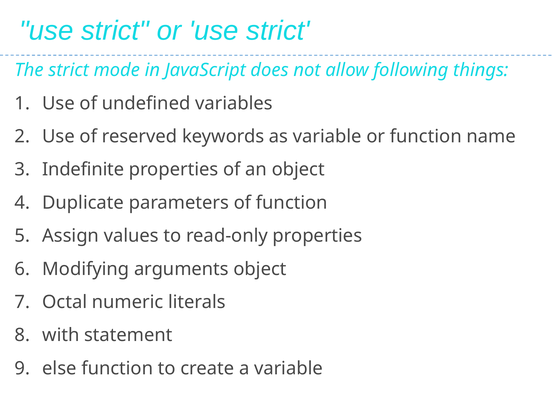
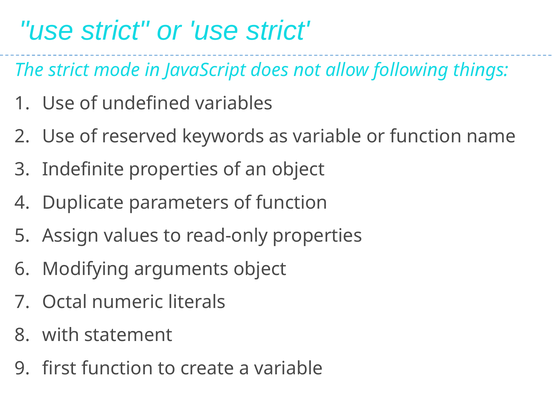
else: else -> first (59, 368)
